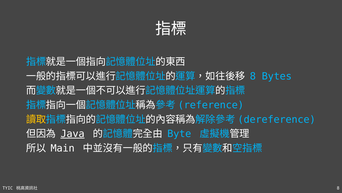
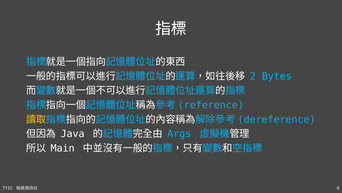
8: 8 -> 2 (253, 76)
Java underline: present -> none (73, 133)
Byte: Byte -> Args (179, 133)
